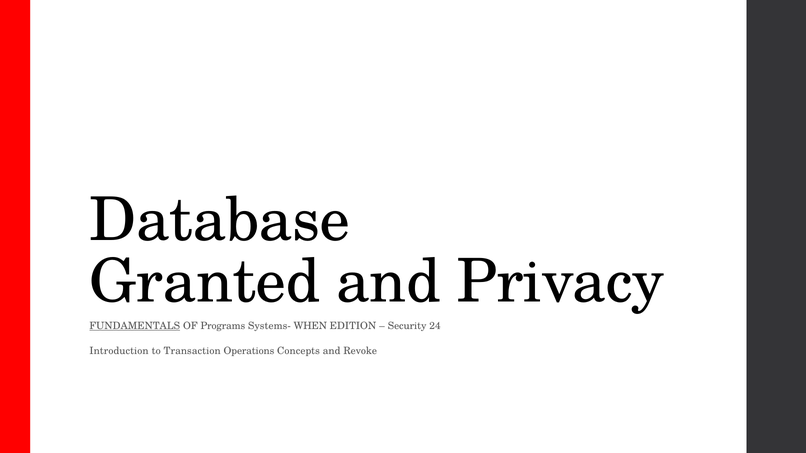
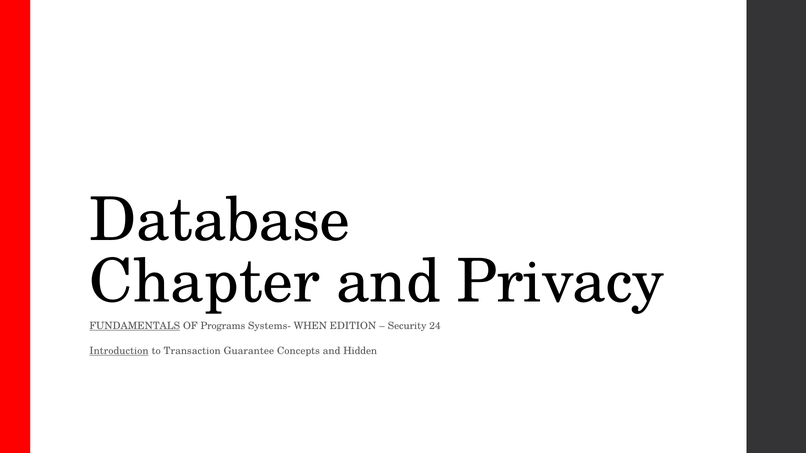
Granted: Granted -> Chapter (205, 282)
Introduction underline: none -> present (119, 351)
Operations: Operations -> Guarantee (249, 351)
Revoke: Revoke -> Hidden (360, 351)
